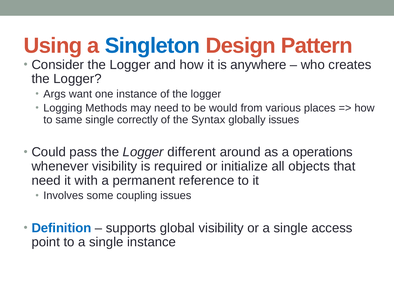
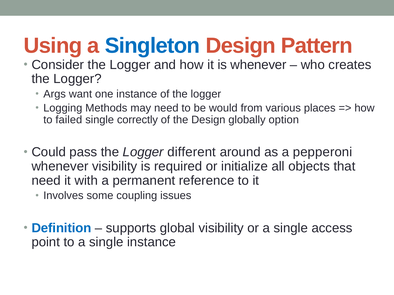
is anywhere: anywhere -> whenever (258, 65)
same: same -> failed (69, 120)
the Syntax: Syntax -> Design (208, 120)
globally issues: issues -> option (284, 120)
operations: operations -> pepperoni (323, 152)
